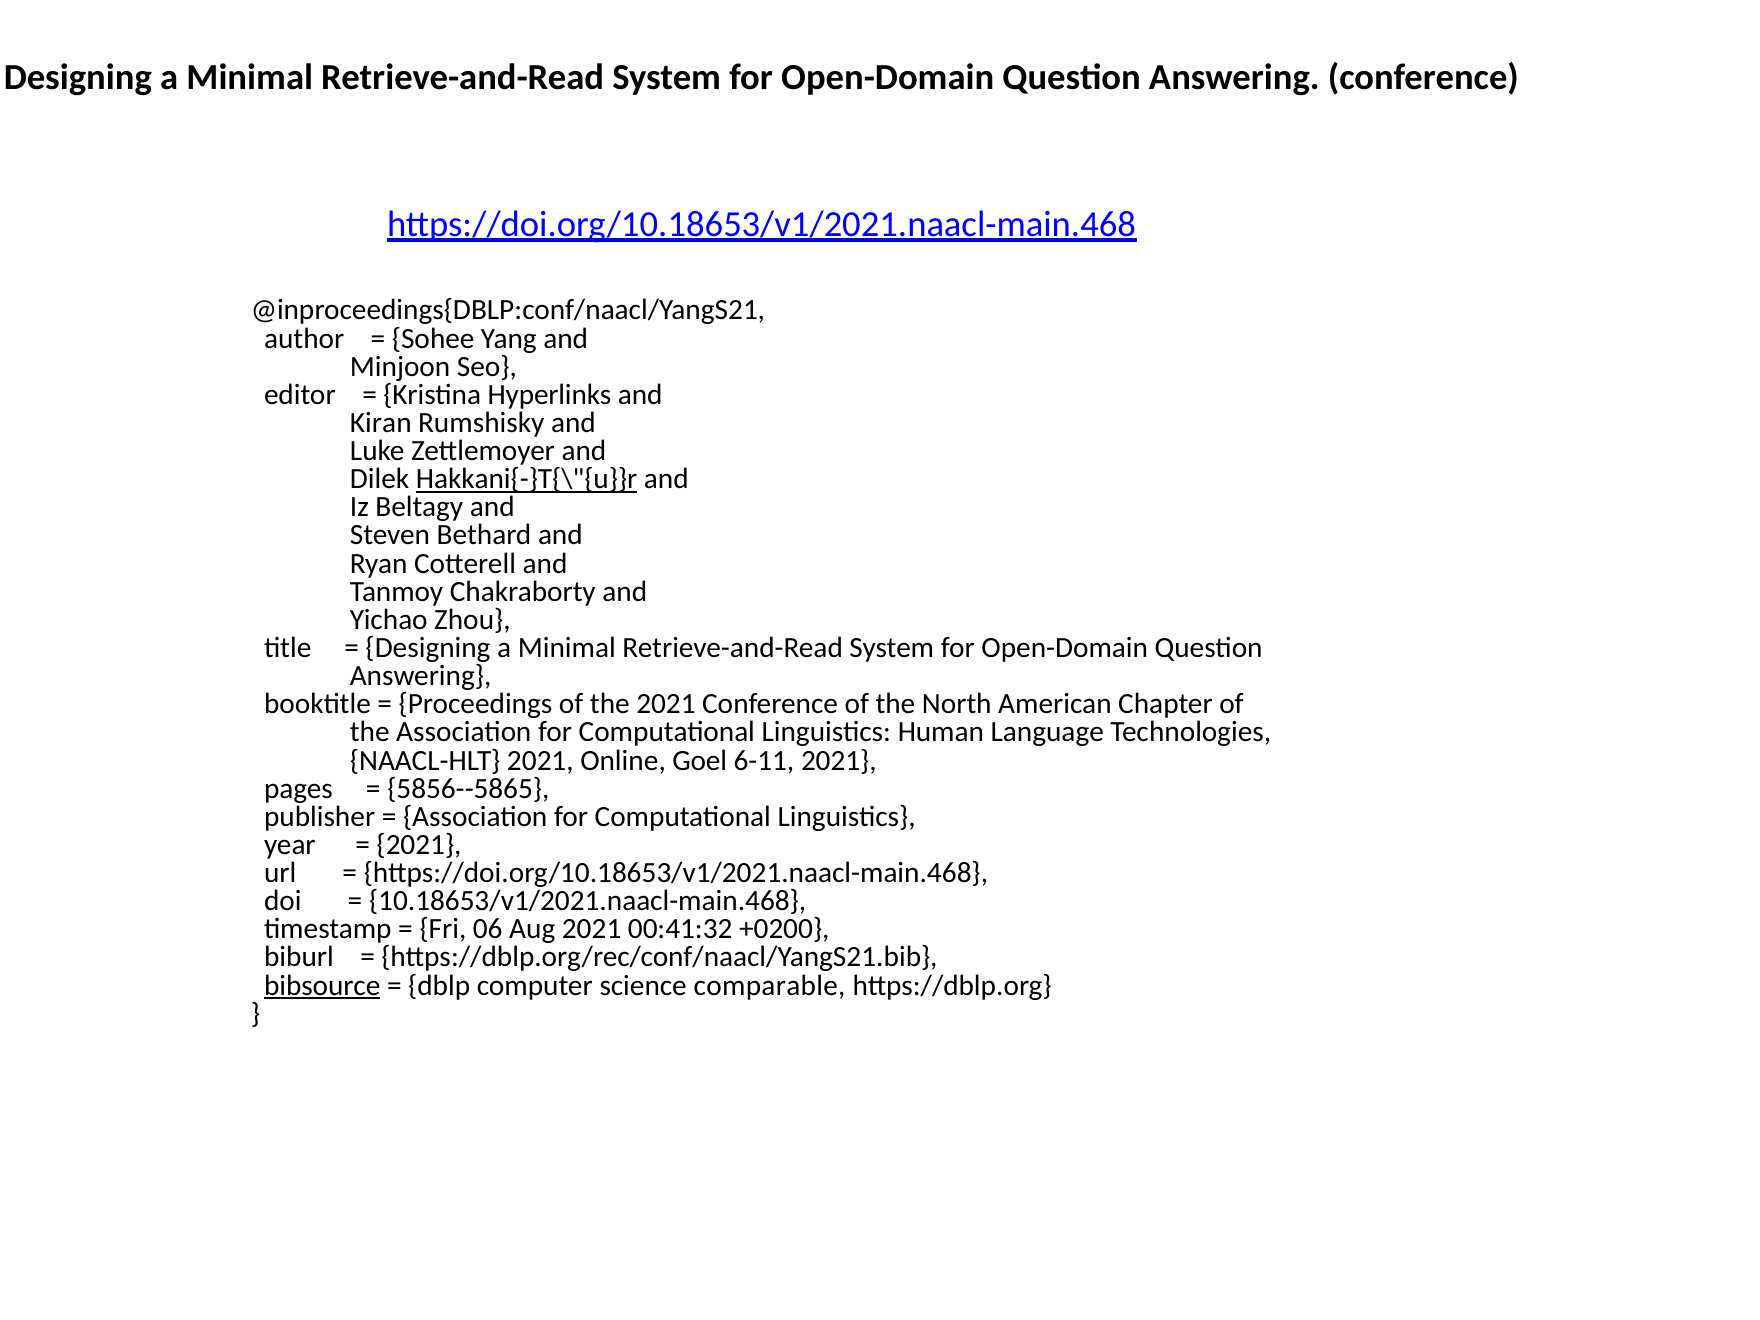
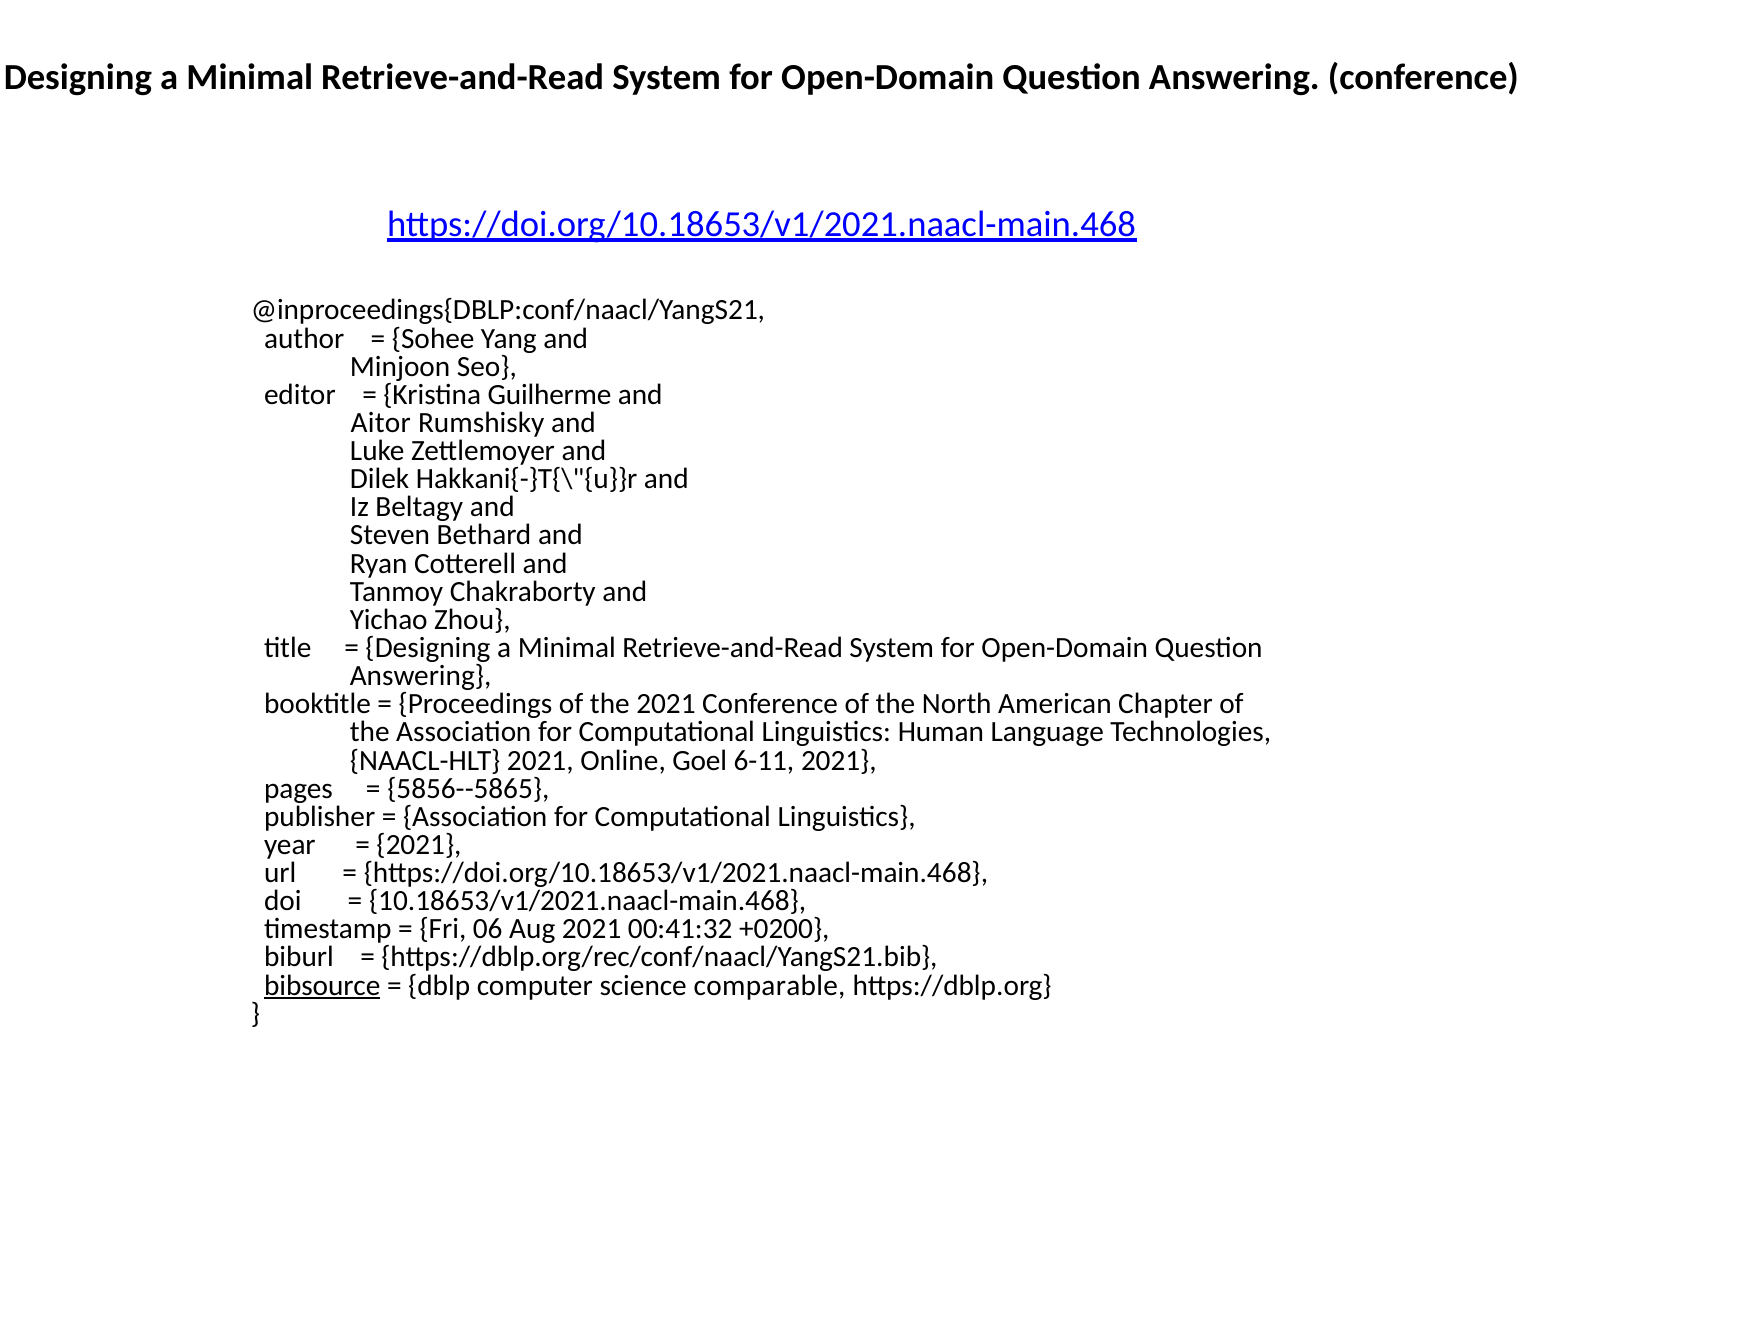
Hyperlinks: Hyperlinks -> Guilherme (550, 395)
Kiran: Kiran -> Aitor (381, 423)
Hakkani{-}T{\"{u}}r underline: present -> none (527, 479)
